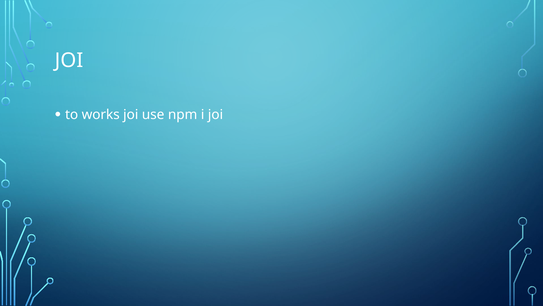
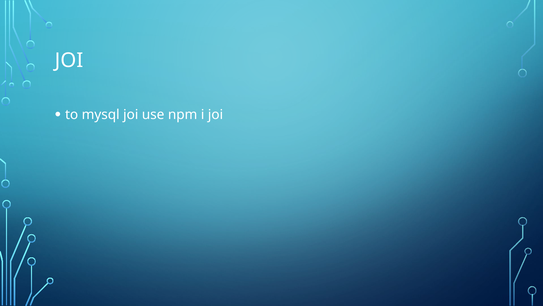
works: works -> mysql (101, 115)
